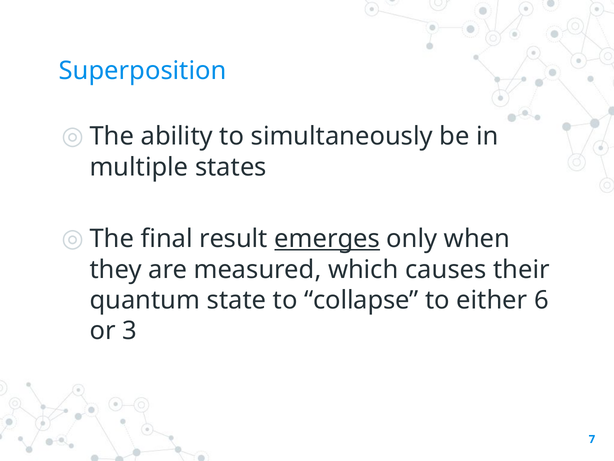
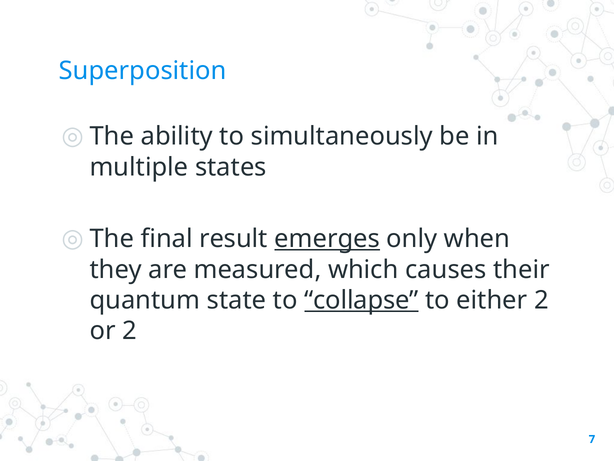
collapse underline: none -> present (361, 300)
either 6: 6 -> 2 (541, 300)
or 3: 3 -> 2 (130, 331)
